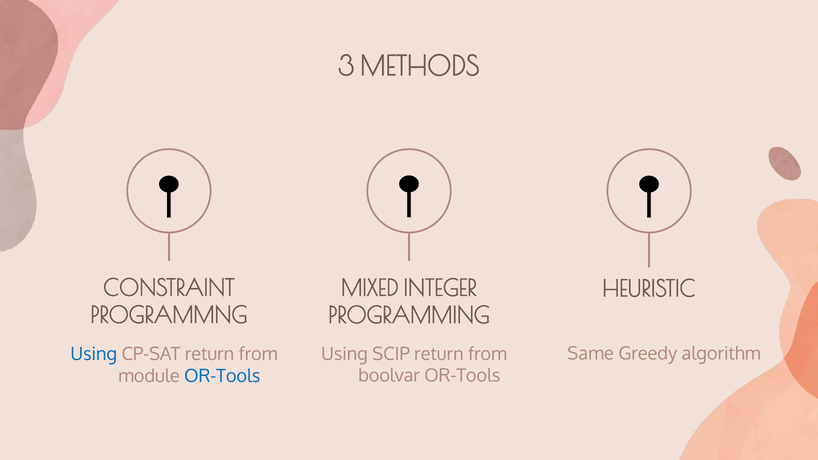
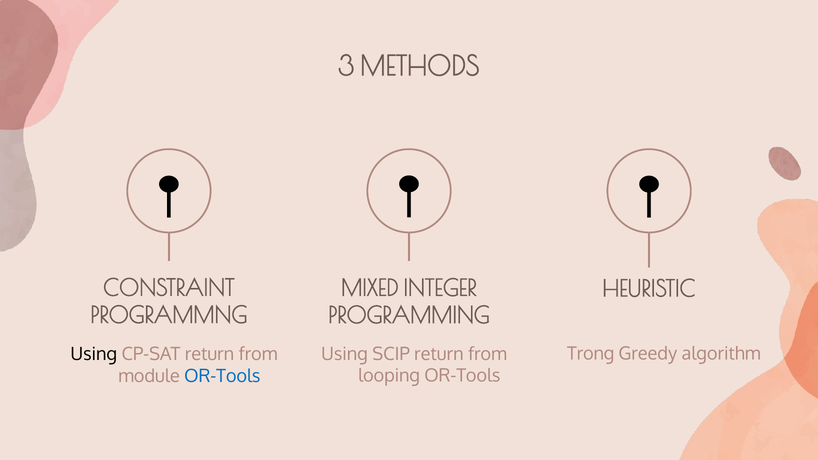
Same: Same -> Trong (591, 354)
Using colour: blue -> black (94, 355)
boolvar: boolvar -> looping (389, 376)
